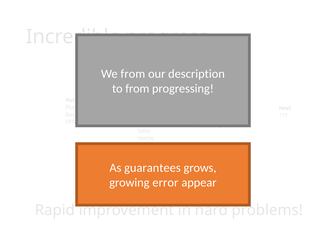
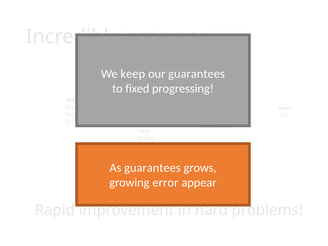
We from: from -> keep (133, 74)
our description: description -> guarantees (196, 74)
to from: from -> fixed (137, 89)
